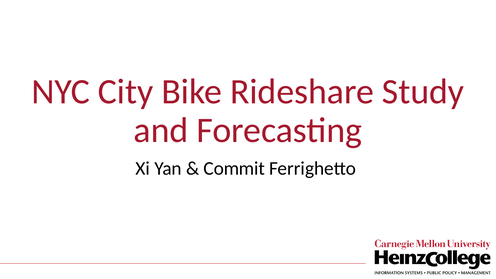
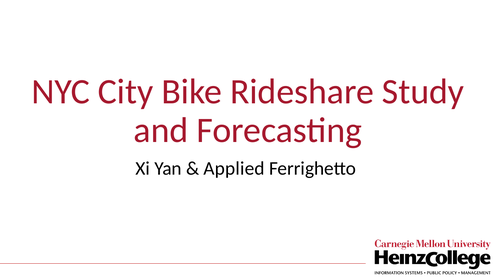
Commit: Commit -> Applied (234, 168)
